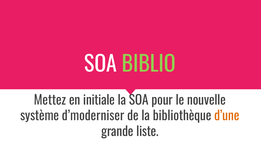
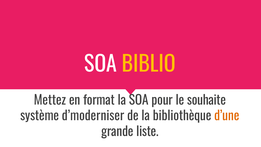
BIBLIO colour: light green -> yellow (149, 64)
initiale: initiale -> format (99, 100)
nouvelle: nouvelle -> souhaite (207, 100)
